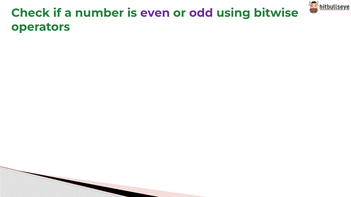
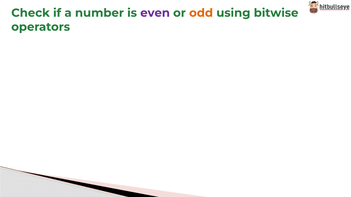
odd colour: purple -> orange (201, 13)
